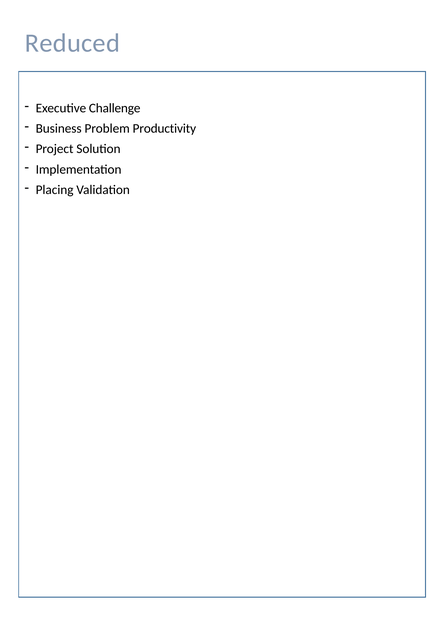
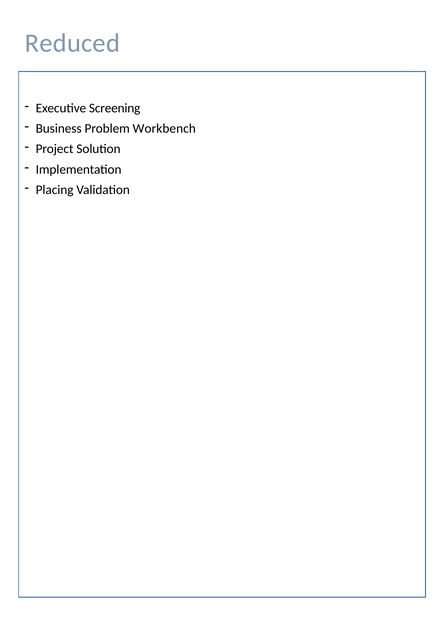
Challenge: Challenge -> Screening (115, 108)
Productivity: Productivity -> Workbench (164, 129)
